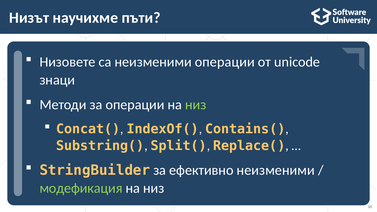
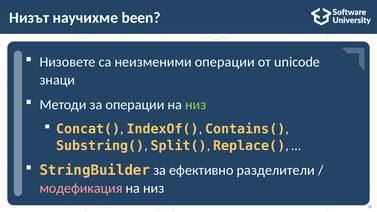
пъти: пъти -> been (141, 18)
ефективно неизменими: неизменими -> разделители (276, 170)
модефикация colour: light green -> pink (81, 188)
